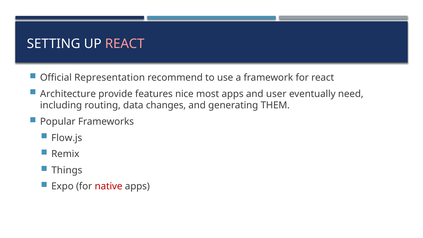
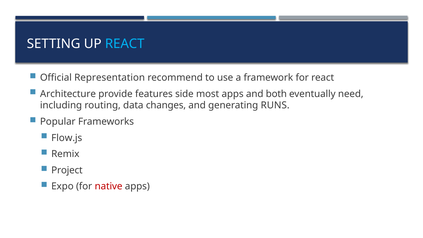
REACT colour: pink -> light blue (125, 44)
nice: nice -> side (184, 94)
user: user -> both (276, 94)
THEM: THEM -> RUNS (275, 105)
Things: Things -> Project (67, 170)
